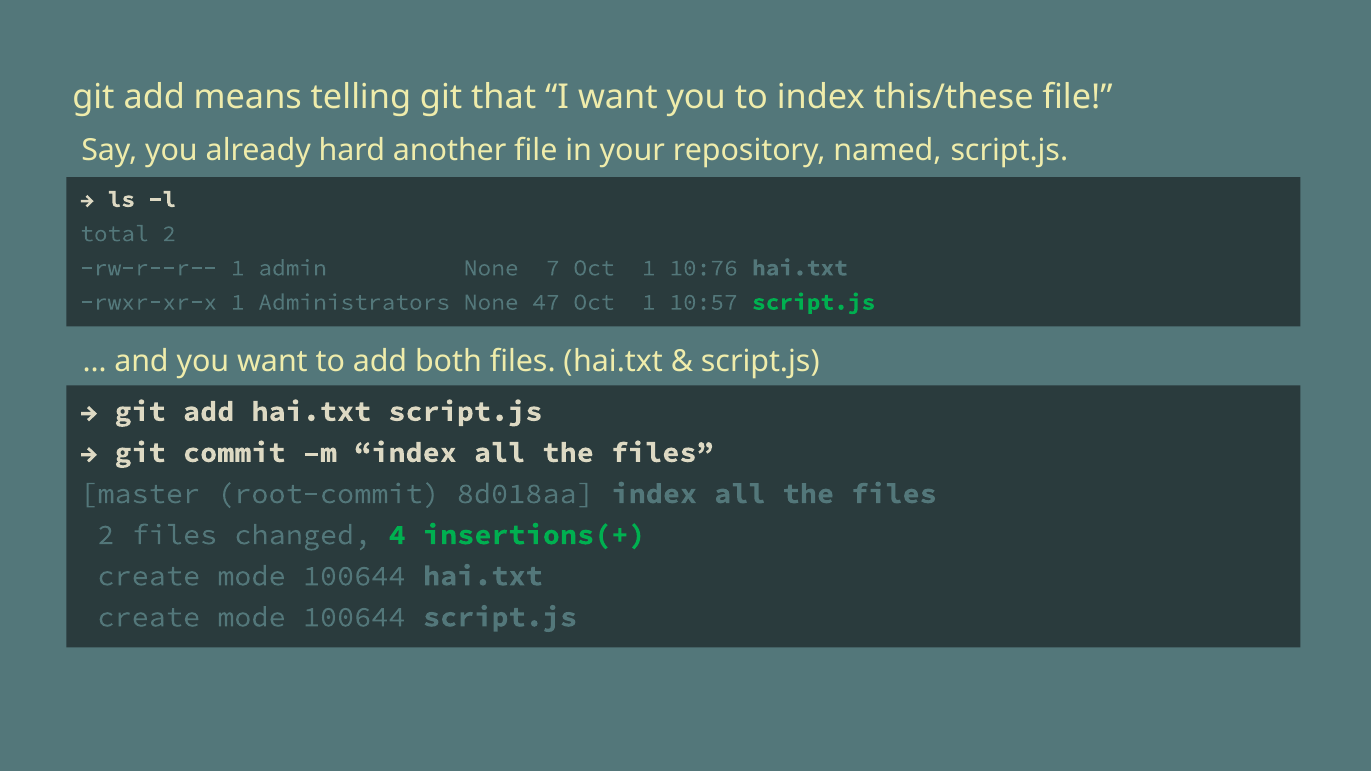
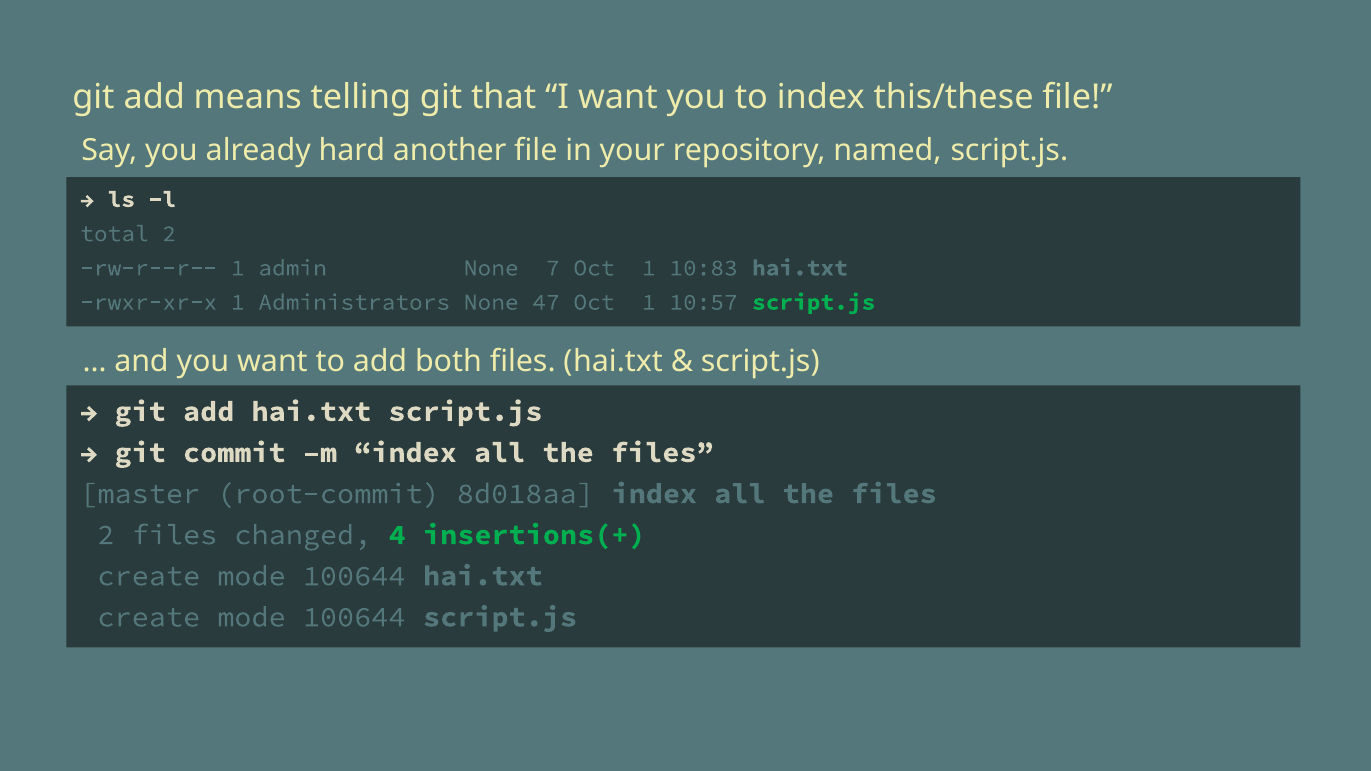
10:76: 10:76 -> 10:83 (704, 268)
